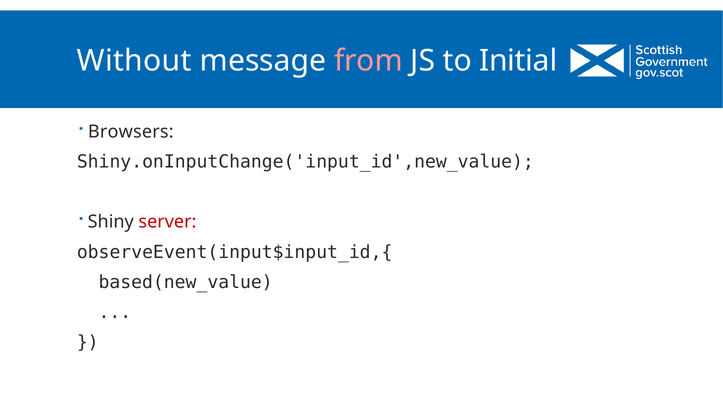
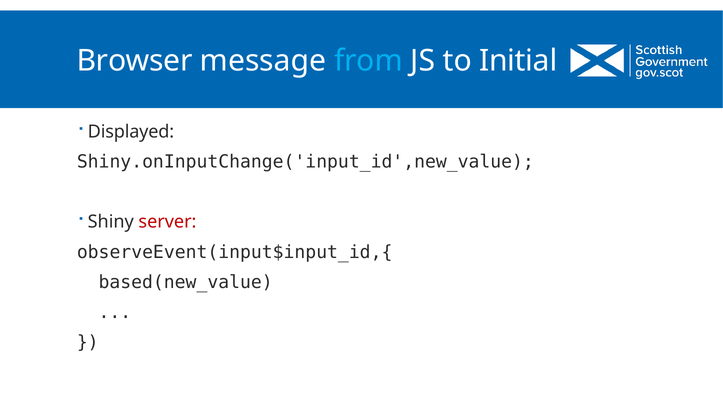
Without: Without -> Browser (135, 61)
from colour: pink -> light blue (368, 61)
Browsers: Browsers -> Displayed (131, 132)
